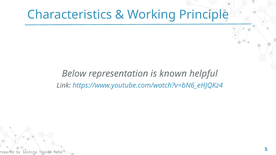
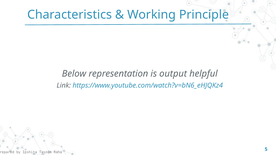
known: known -> output (173, 74)
